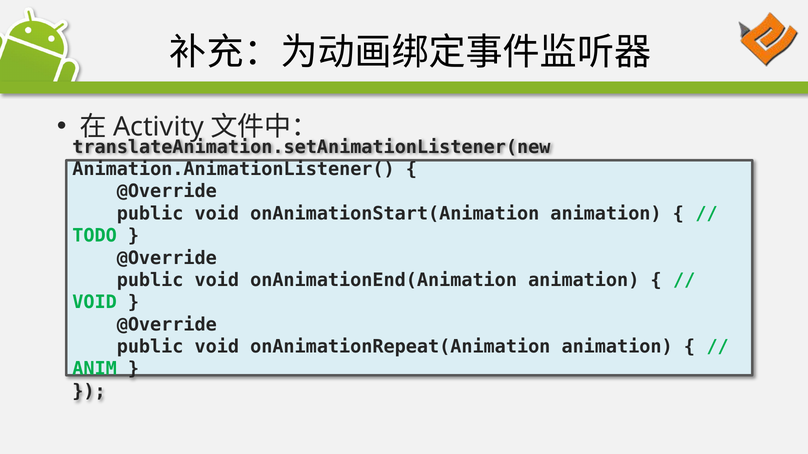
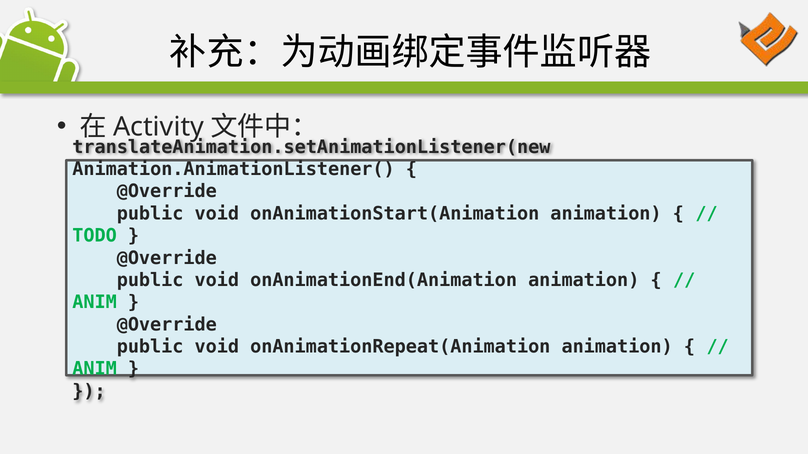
VOID: VOID -> ANIM (95, 303)
